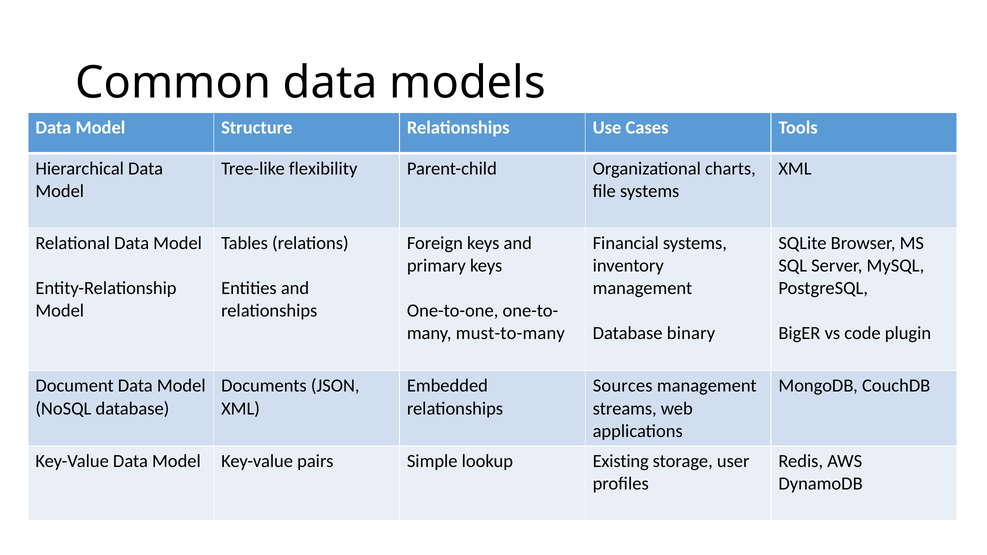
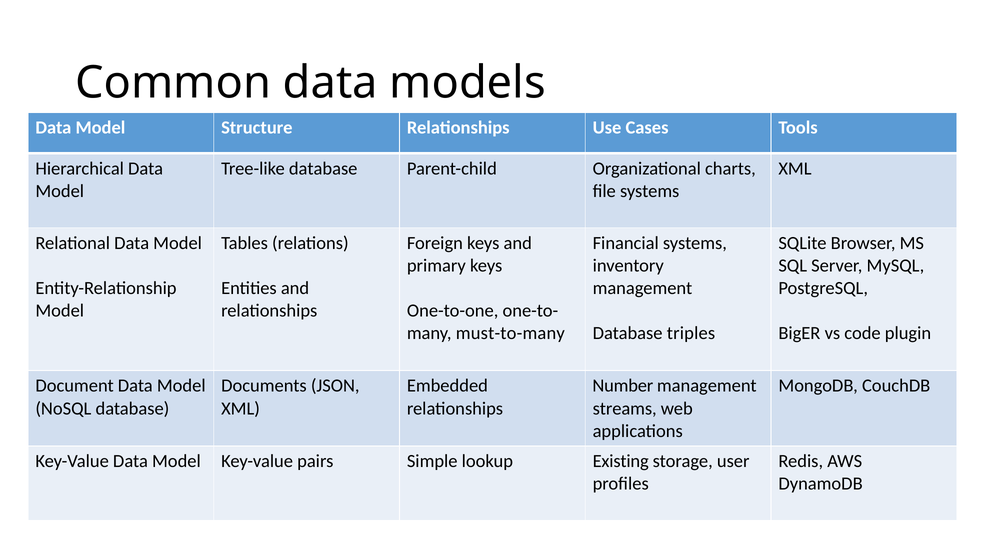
Tree-like flexibility: flexibility -> database (323, 169)
binary: binary -> triples (691, 333)
Sources: Sources -> Number (623, 386)
